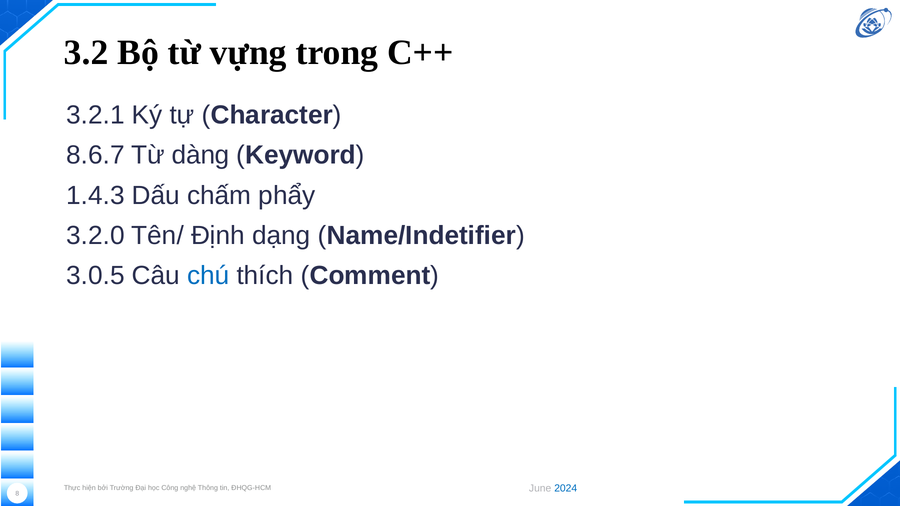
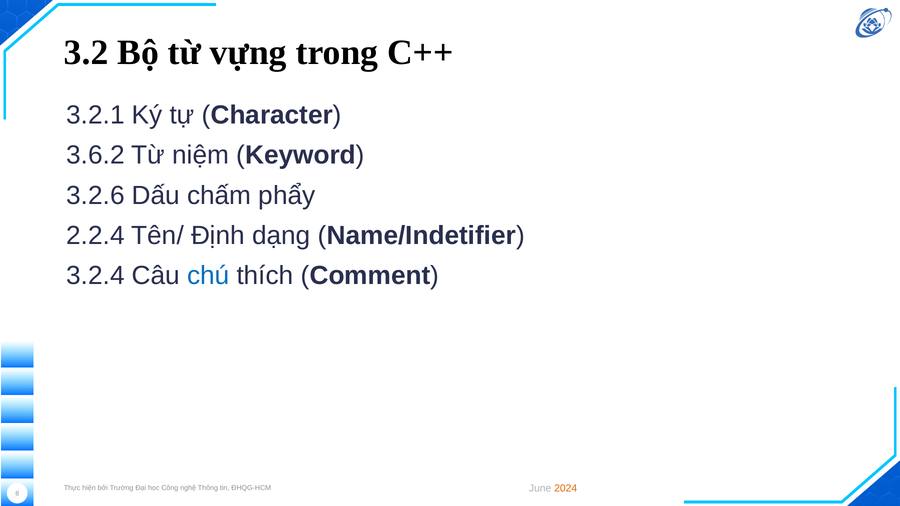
8.6.7: 8.6.7 -> 3.6.2 (96, 155)
dàng: dàng -> niệm (201, 155)
1.4.3: 1.4.3 -> 3.2.6 (96, 196)
3.2.0: 3.2.0 -> 2.2.4 (96, 236)
3.0.5: 3.0.5 -> 3.2.4 (96, 276)
2024 colour: blue -> orange (566, 488)
